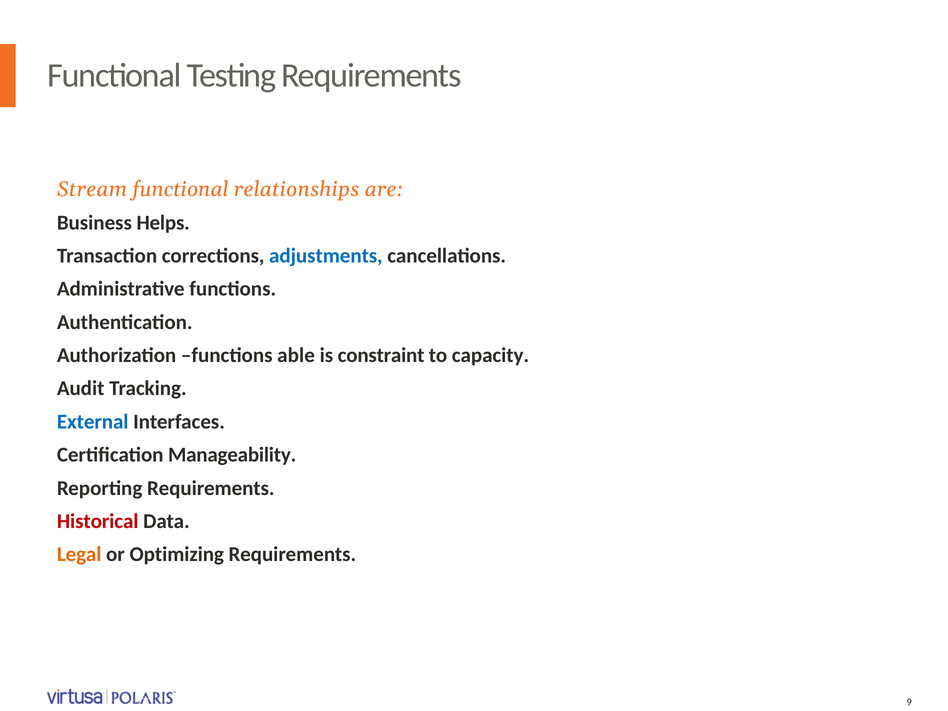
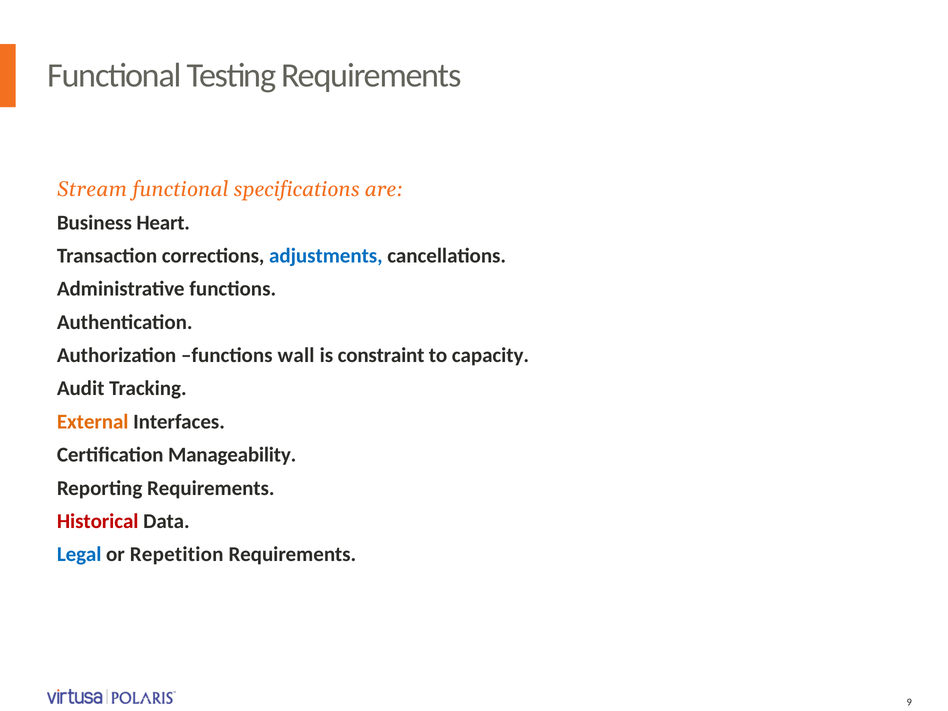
relationships: relationships -> specifications (297, 189)
Helps: Helps -> Heart (163, 223)
able: able -> wall (296, 355)
External colour: blue -> orange (93, 422)
Legal colour: orange -> blue (79, 554)
Optimizing: Optimizing -> Repetition (177, 554)
